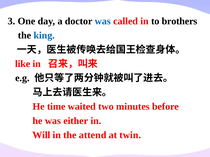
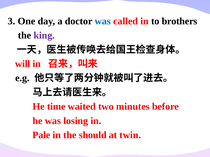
king colour: blue -> purple (44, 36)
like: like -> will (23, 64)
either: either -> losing (76, 121)
Will: Will -> Pale (41, 135)
attend: attend -> should (93, 135)
